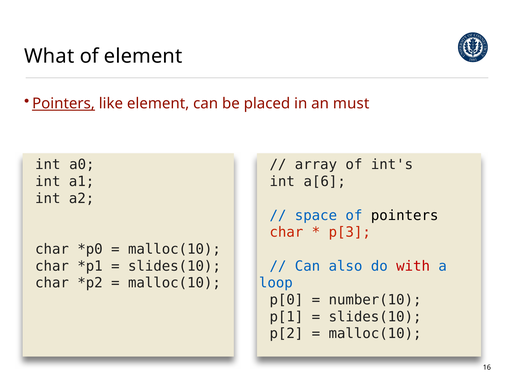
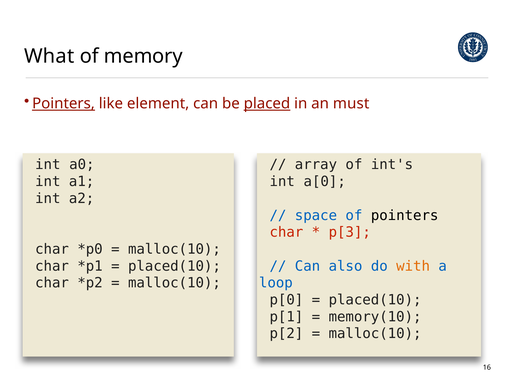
of element: element -> memory (143, 56)
placed underline: none -> present (267, 103)
a[6: a[6 -> a[0 (325, 181)
slides(10: slides(10 -> placed(10 (174, 266)
with colour: red -> orange (413, 266)
number(10: number(10 -> placed(10 (375, 299)
slides(10: slides(10 -> memory(10 (375, 316)
